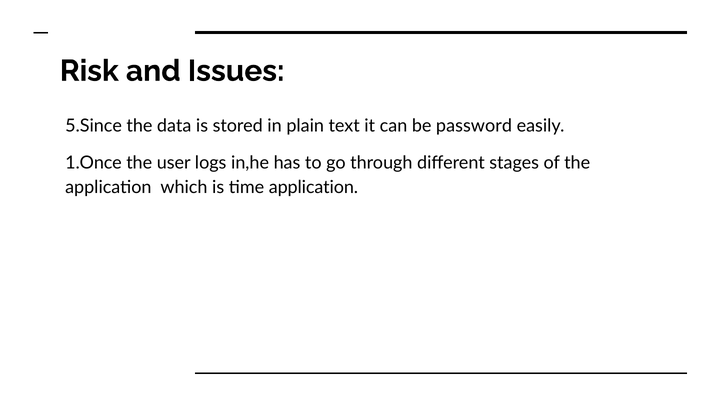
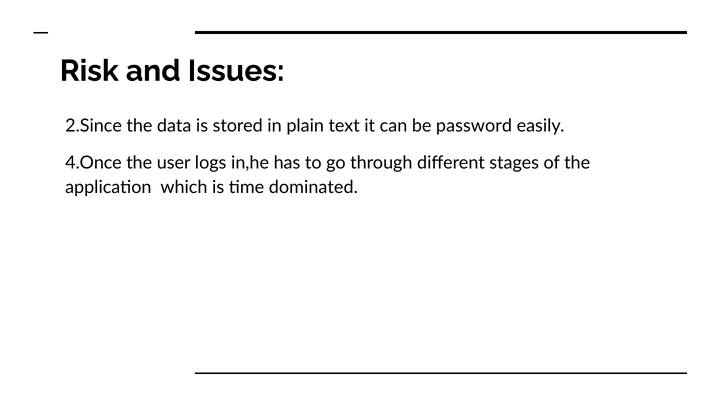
5.Since: 5.Since -> 2.Since (94, 126)
1.Once: 1.Once -> 4.Once (93, 163)
time application: application -> dominated (313, 187)
